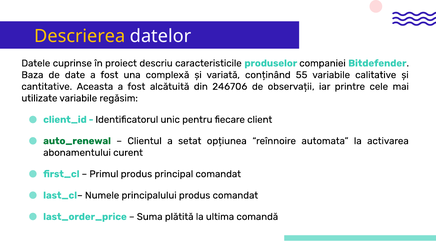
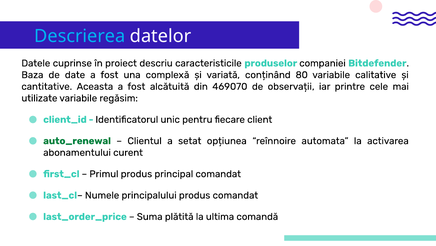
Descrierea colour: yellow -> light blue (80, 36)
55: 55 -> 80 (302, 75)
246706: 246706 -> 469070 (230, 86)
